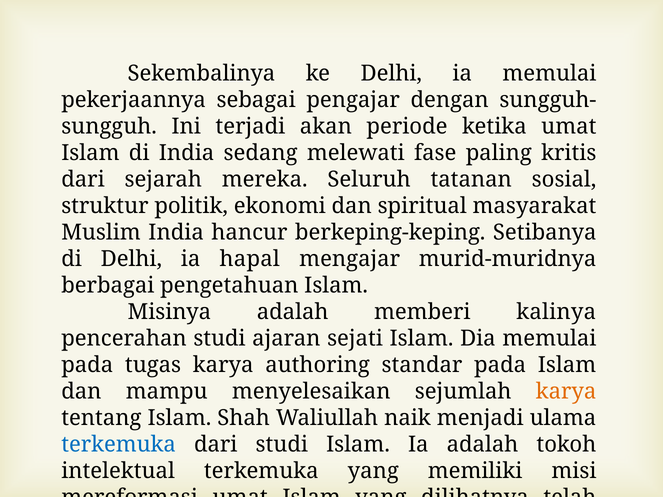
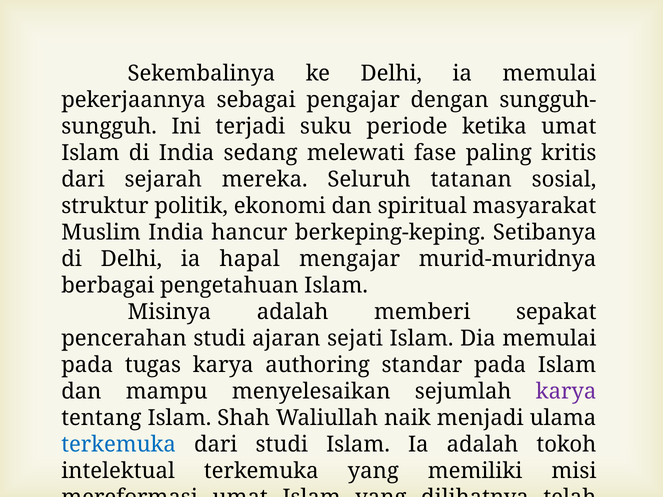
akan: akan -> suku (326, 127)
kalinya: kalinya -> sepakat (556, 312)
karya colour: orange -> purple (566, 392)
